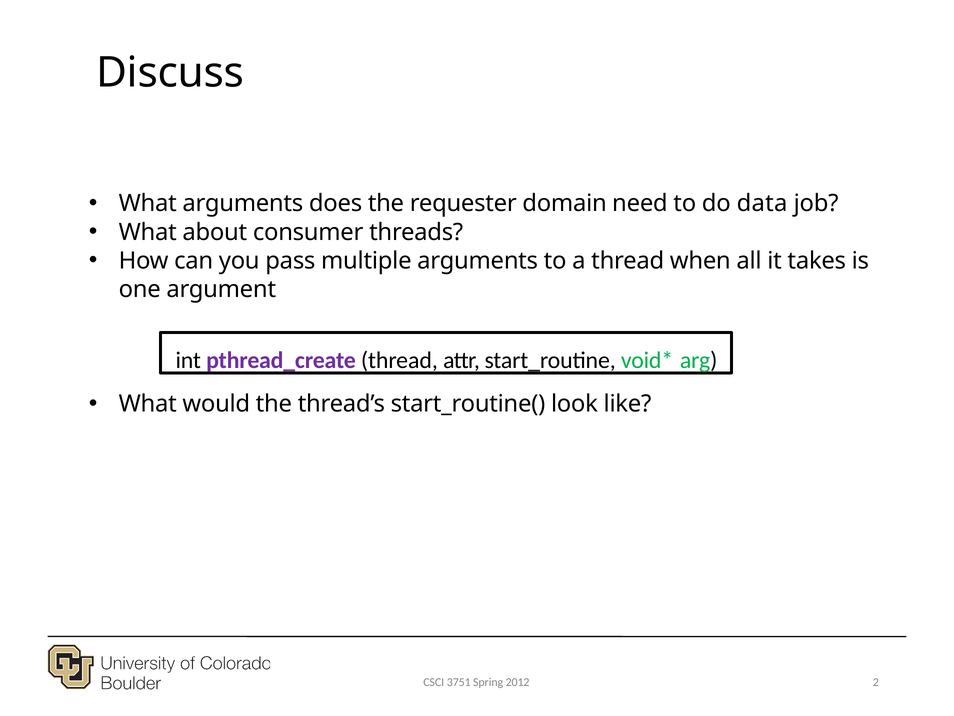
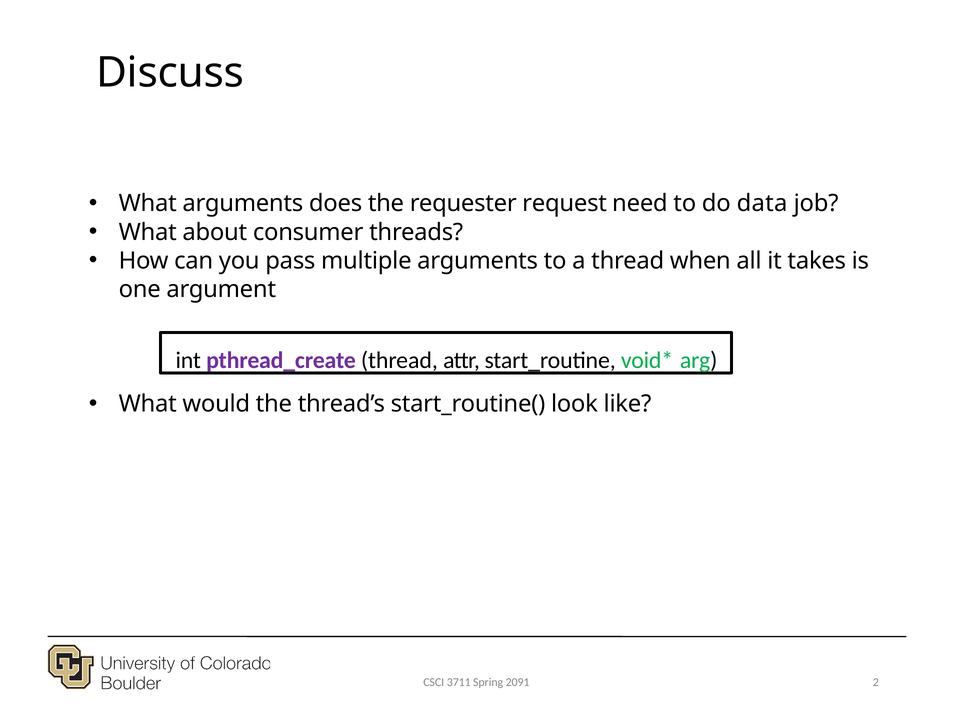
domain: domain -> request (565, 203)
3751: 3751 -> 3711 (459, 682)
2012: 2012 -> 2091 (518, 682)
